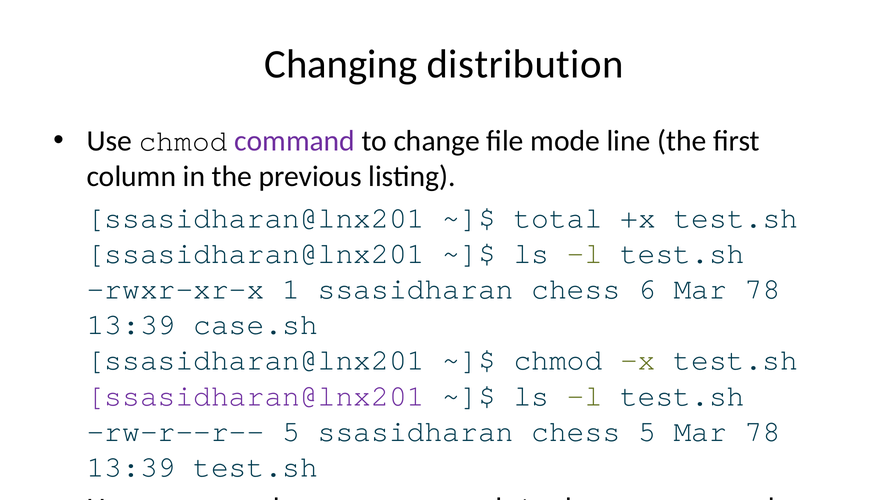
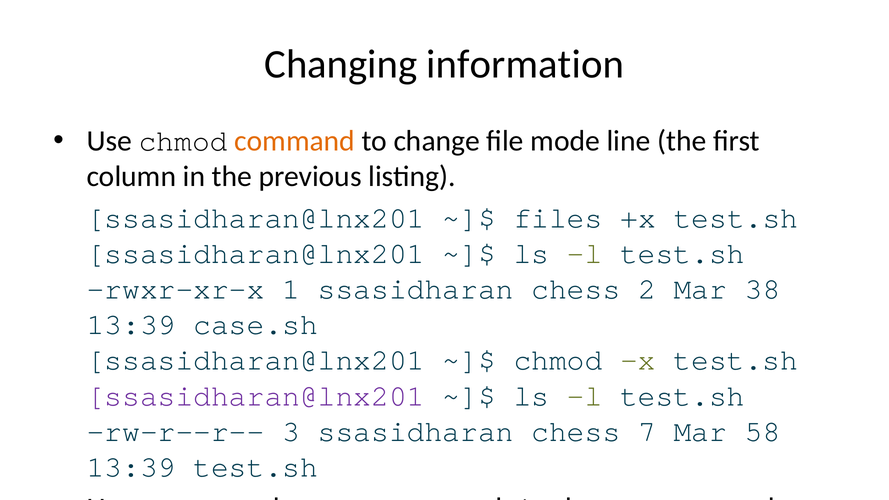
distribution: distribution -> information (525, 65)
command colour: purple -> orange (295, 141)
total: total -> files (558, 218)
6: 6 -> 2 (647, 289)
78: 78 -> 38 (763, 289)
rw-r--r-- 5: 5 -> 3 (291, 431)
chess 5: 5 -> 7 (647, 431)
78: 78 -> 58 (763, 431)
